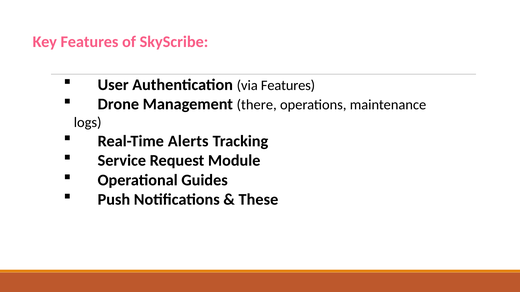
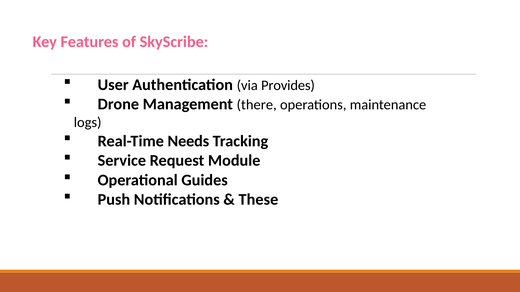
via Features: Features -> Provides (288, 86)
Alerts: Alerts -> Needs (188, 141)
